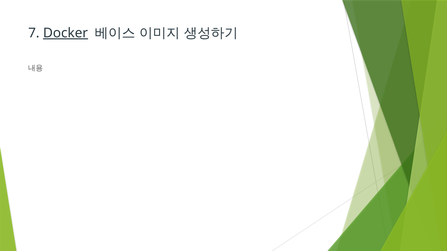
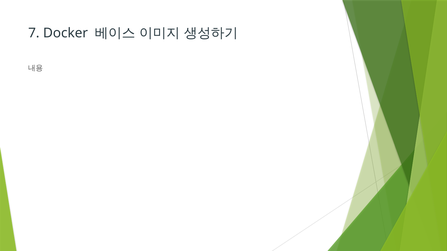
Docker underline: present -> none (65, 33)
